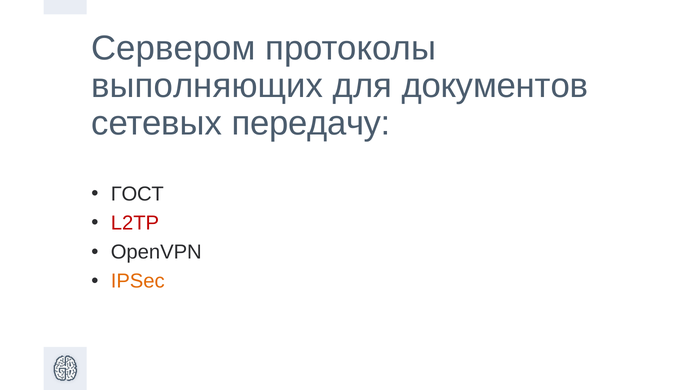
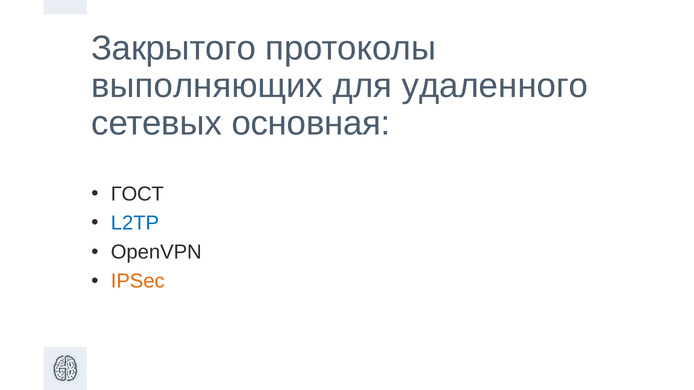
Сервером: Сервером -> Закрытого (174, 48)
документов: документов -> удаленного (495, 86)
передачу: передачу -> основная (311, 123)
L2TP colour: red -> blue (135, 223)
